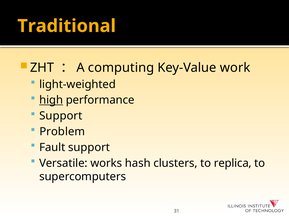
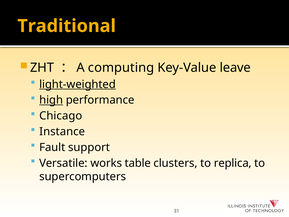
work: work -> leave (235, 68)
light-weighted underline: none -> present (78, 84)
Support: Support -> Chicago (61, 116)
Problem: Problem -> Instance (62, 131)
hash: hash -> table (138, 163)
